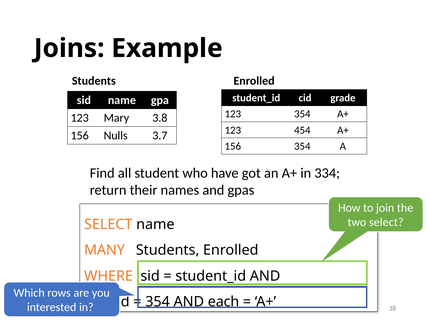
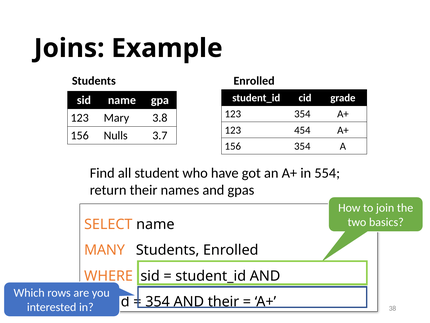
334: 334 -> 554 (327, 173)
two select: select -> basics (386, 222)
AND each: each -> their (224, 301)
